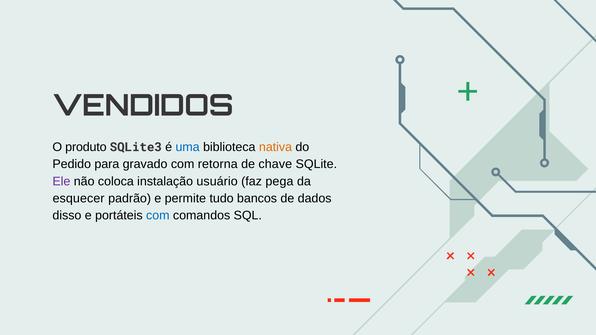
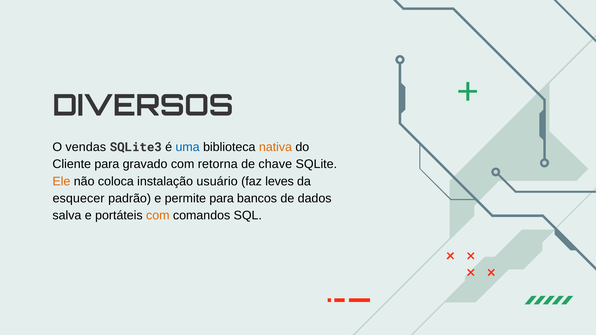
VENDIDOS: VENDIDOS -> DIVERSOS (143, 106)
produto: produto -> vendas (86, 147)
Pedido: Pedido -> Cliente (72, 164)
Ele colour: purple -> orange (61, 181)
pega: pega -> leves (280, 181)
permite tudo: tudo -> para (222, 199)
disso: disso -> salva (67, 216)
com colour: blue -> orange (158, 216)
